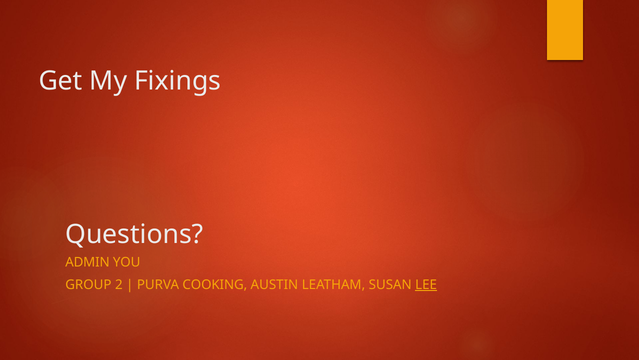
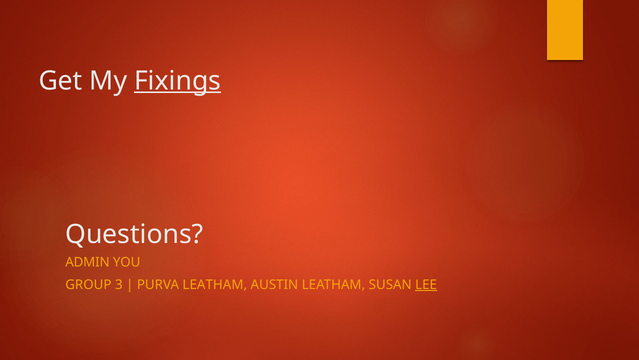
Fixings underline: none -> present (178, 81)
2: 2 -> 3 (119, 284)
PURVA COOKING: COOKING -> LEATHAM (215, 284)
